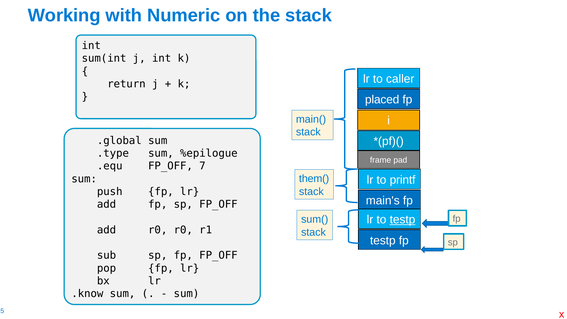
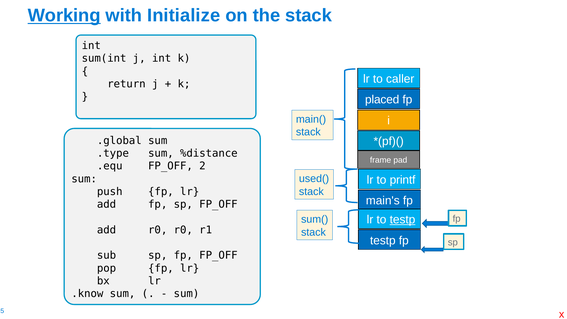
Working underline: none -> present (64, 16)
Numeric: Numeric -> Initialize (184, 16)
%epilogue: %epilogue -> %distance (209, 153)
7: 7 -> 2 (202, 166)
them(: them( -> used( (314, 179)
